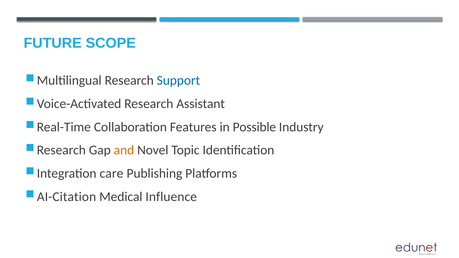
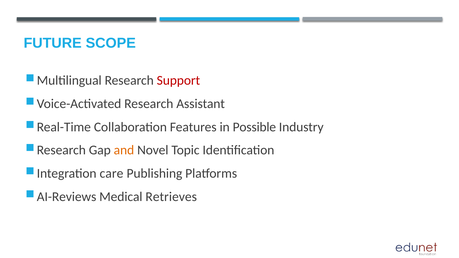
Support colour: blue -> red (178, 81)
AI-Citation: AI-Citation -> AI-Reviews (67, 197)
Influence: Influence -> Retrieves (171, 197)
